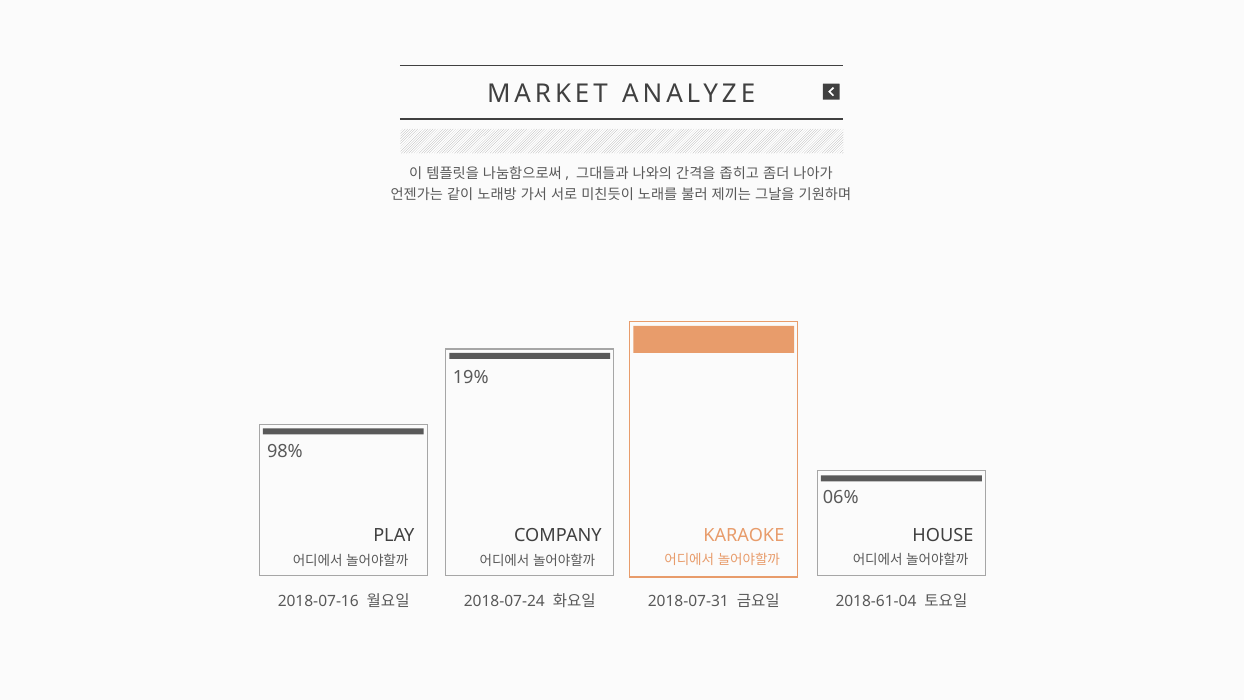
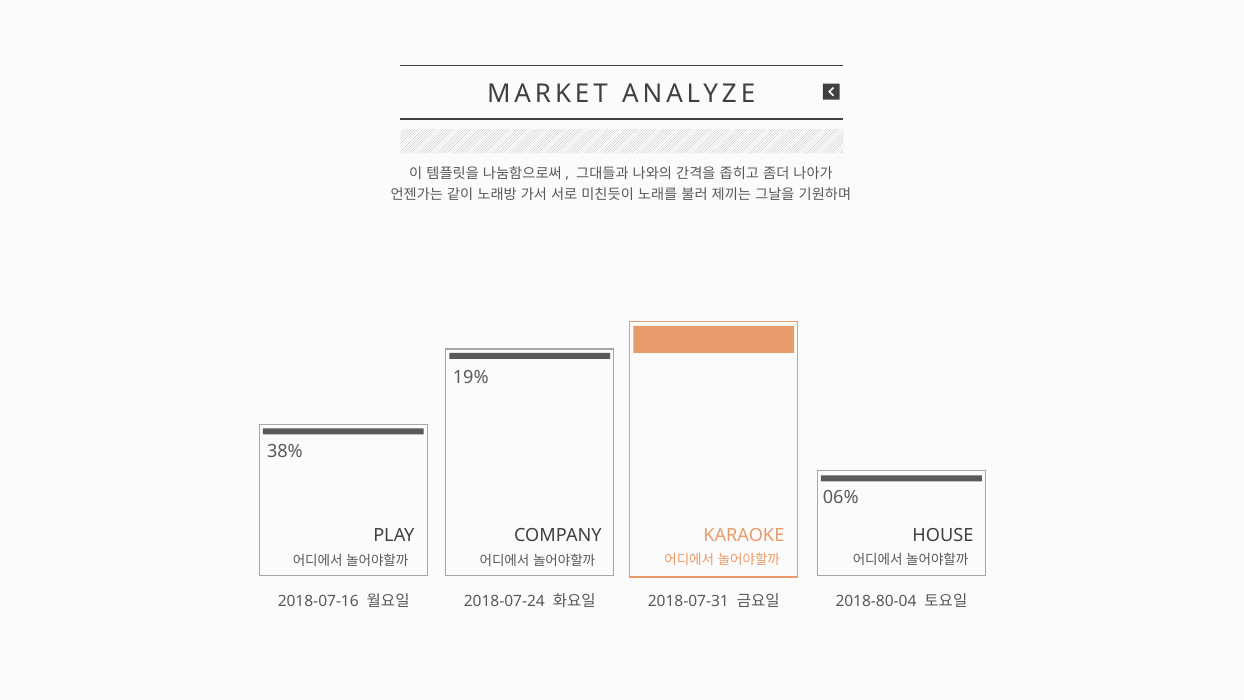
98%: 98% -> 38% (285, 452)
2018-61-04: 2018-61-04 -> 2018-80-04 (876, 601)
